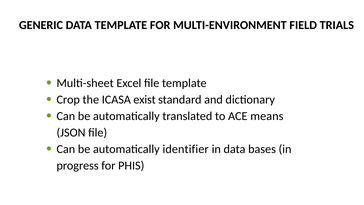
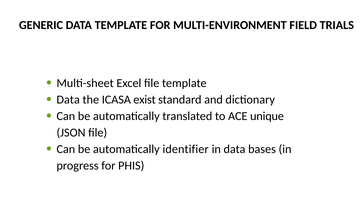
Crop: Crop -> Data (68, 100)
means: means -> unique (267, 116)
